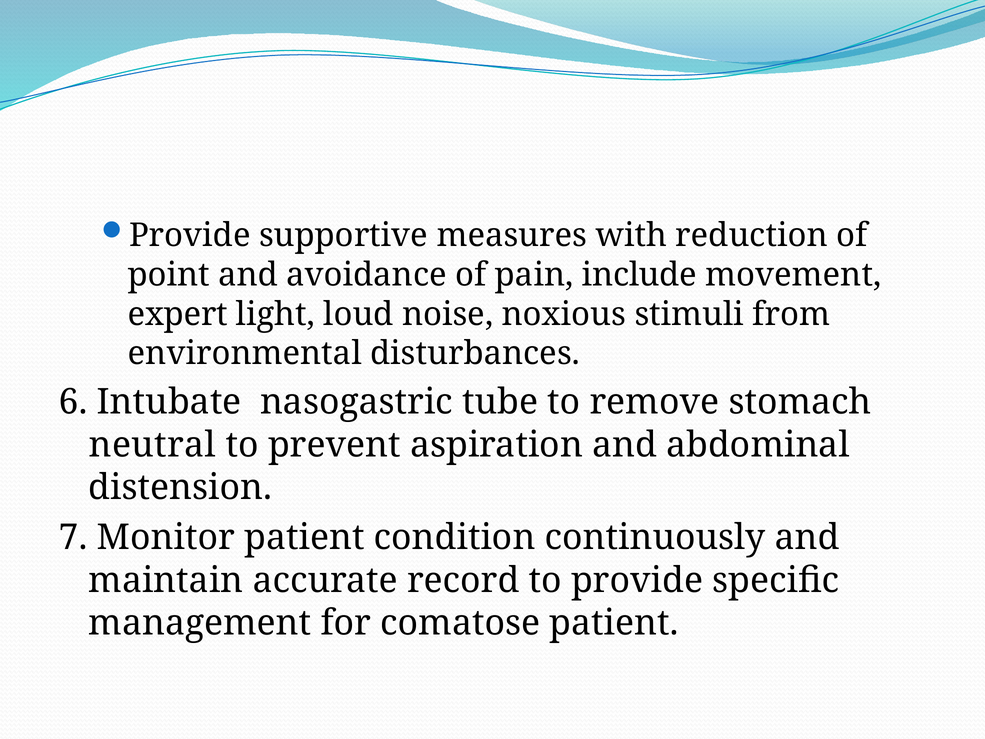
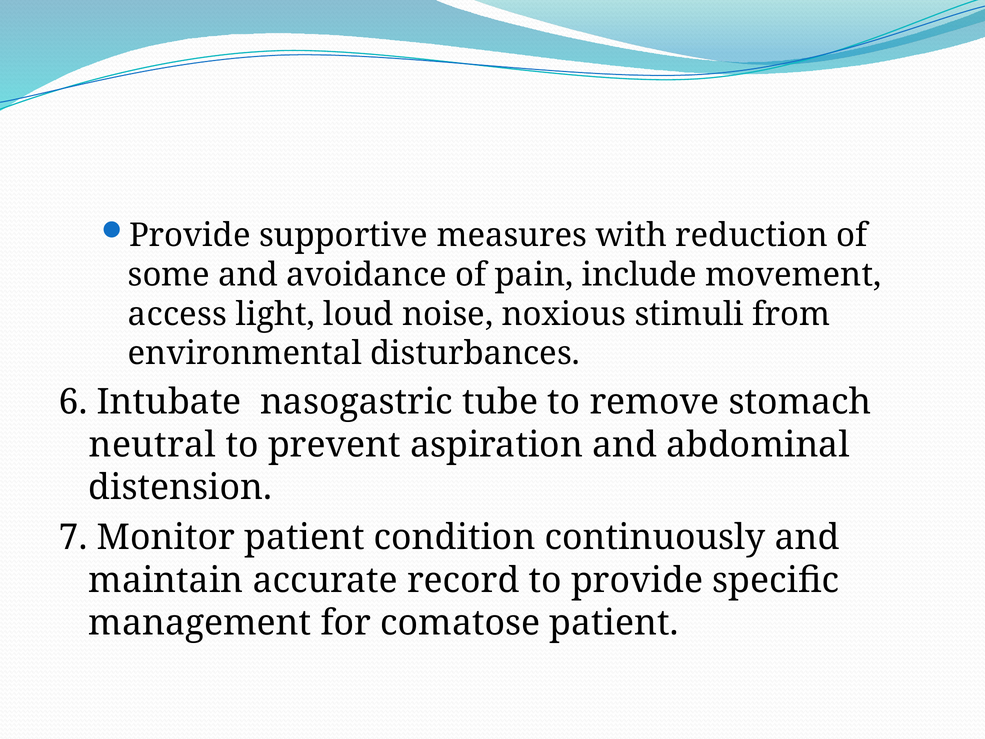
point: point -> some (169, 275)
expert: expert -> access (178, 314)
